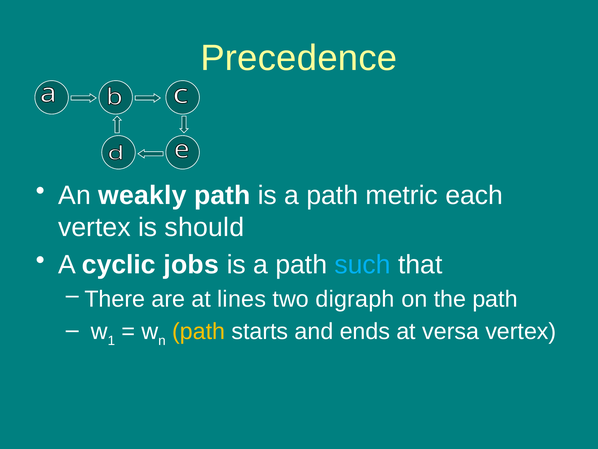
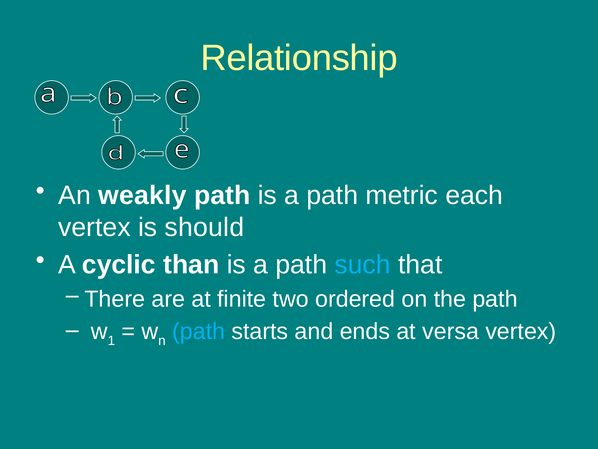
Precedence: Precedence -> Relationship (299, 58)
jobs: jobs -> than (191, 264)
lines: lines -> finite (242, 299)
digraph: digraph -> ordered (355, 299)
path colour: yellow -> light blue (199, 331)
